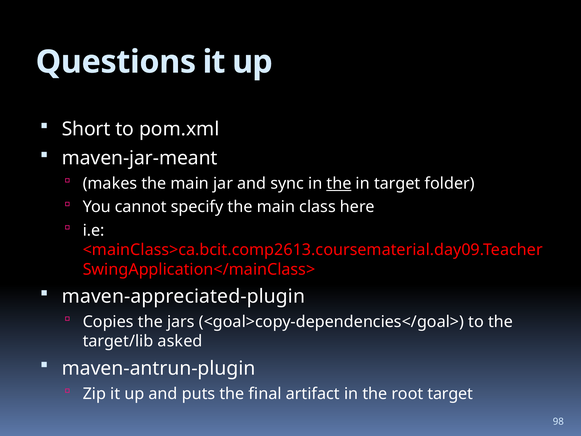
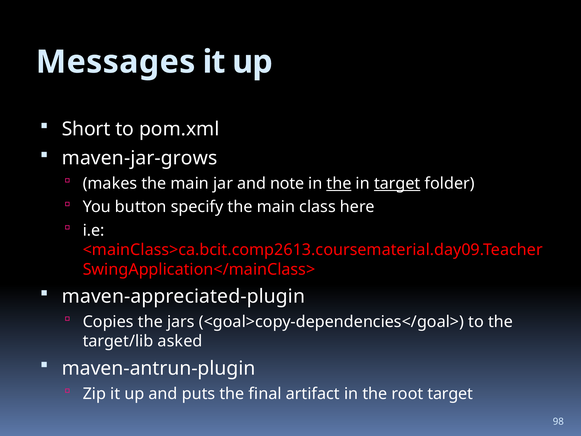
Questions: Questions -> Messages (116, 62)
maven-jar-meant: maven-jar-meant -> maven-jar-grows (140, 158)
sync: sync -> note (287, 183)
target underline: none -> present (397, 183)
cannot: cannot -> button (141, 207)
